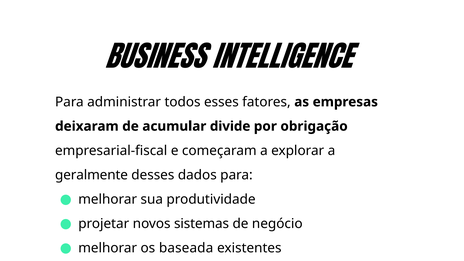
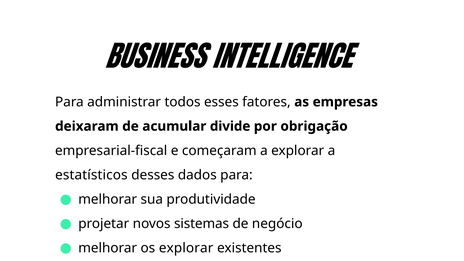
geralmente: geralmente -> estatísticos (91, 175)
os baseada: baseada -> explorar (186, 248)
